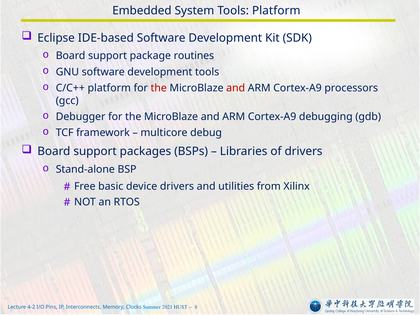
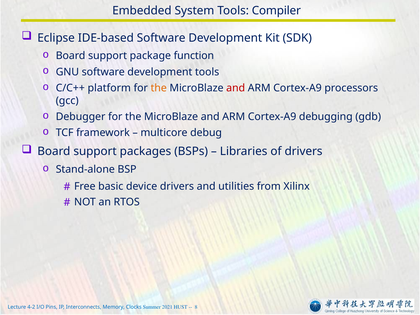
Tools Platform: Platform -> Compiler (276, 11)
routines: routines -> function (194, 56)
the colour: red -> orange (159, 88)
